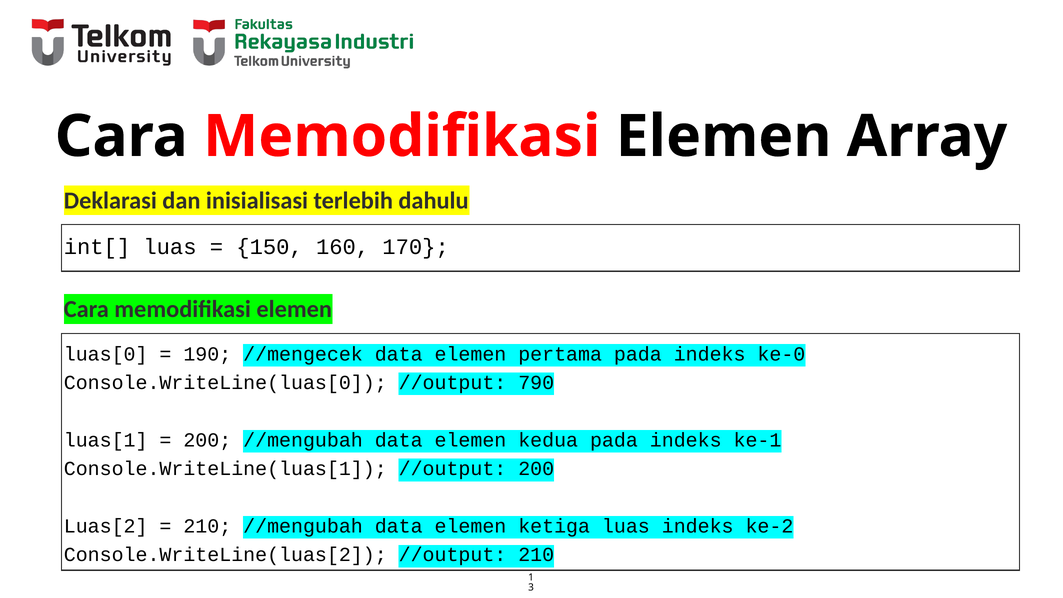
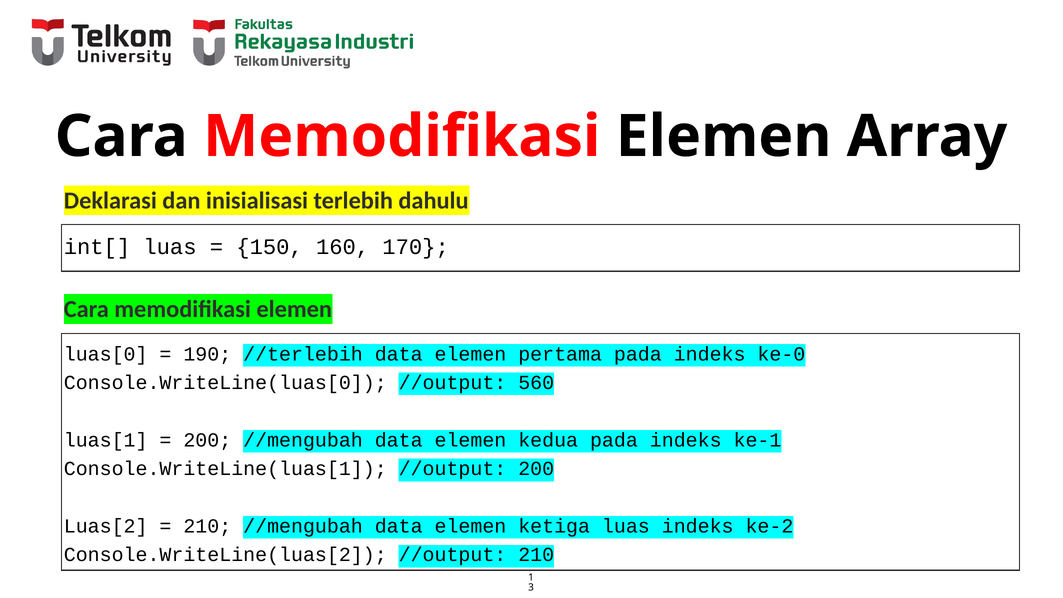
//mengecek: //mengecek -> //terlebih (303, 354)
790: 790 -> 560 (536, 383)
